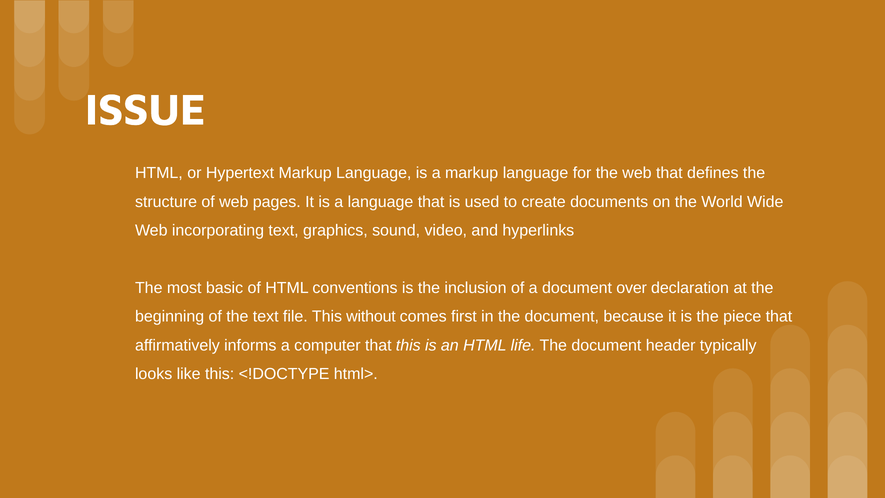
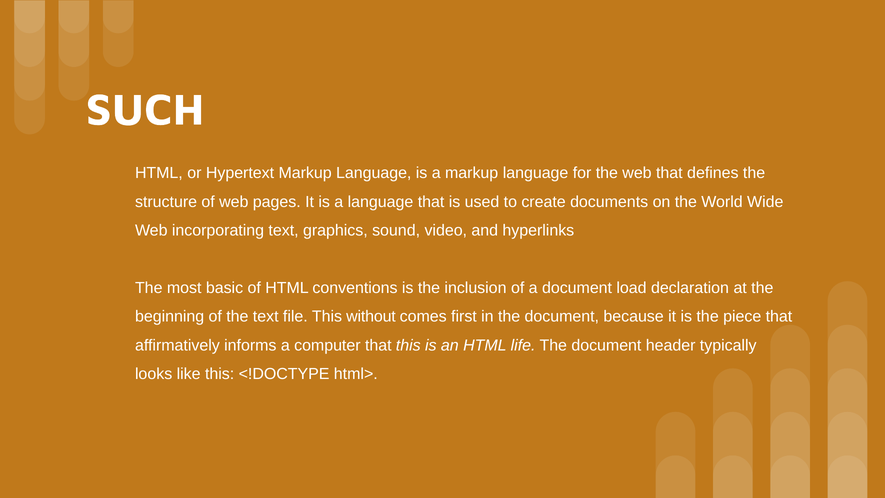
ISSUE: ISSUE -> SUCH (145, 110)
over: over -> load (632, 288)
